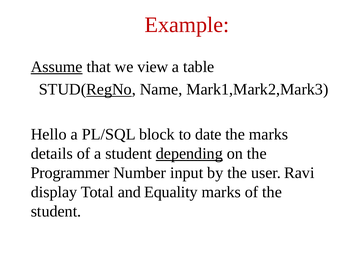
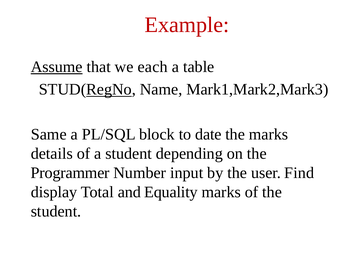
view: view -> each (153, 67)
Hello: Hello -> Same (49, 134)
depending underline: present -> none (189, 154)
Ravi: Ravi -> Find (299, 173)
